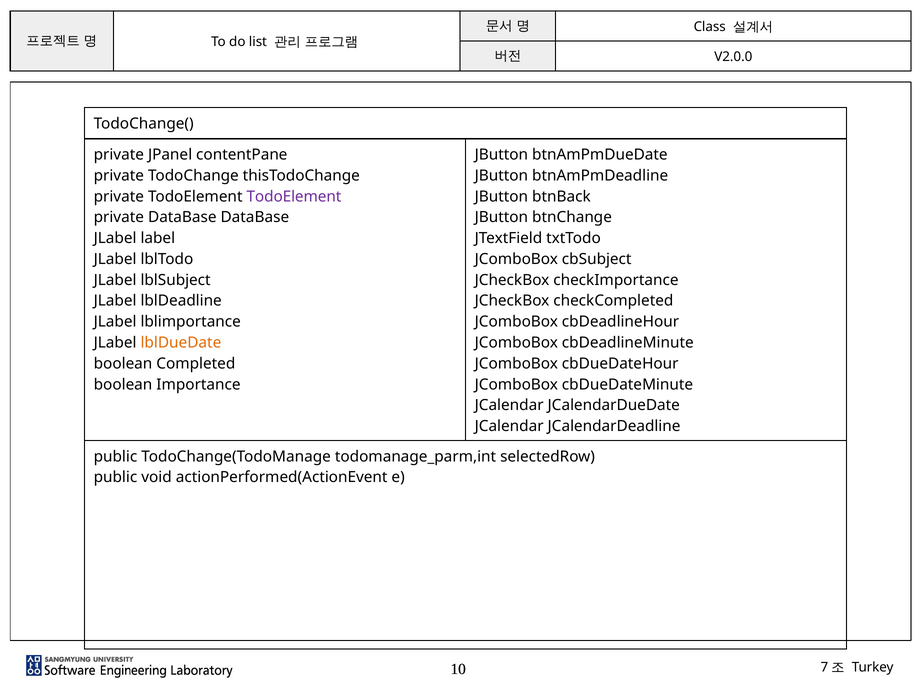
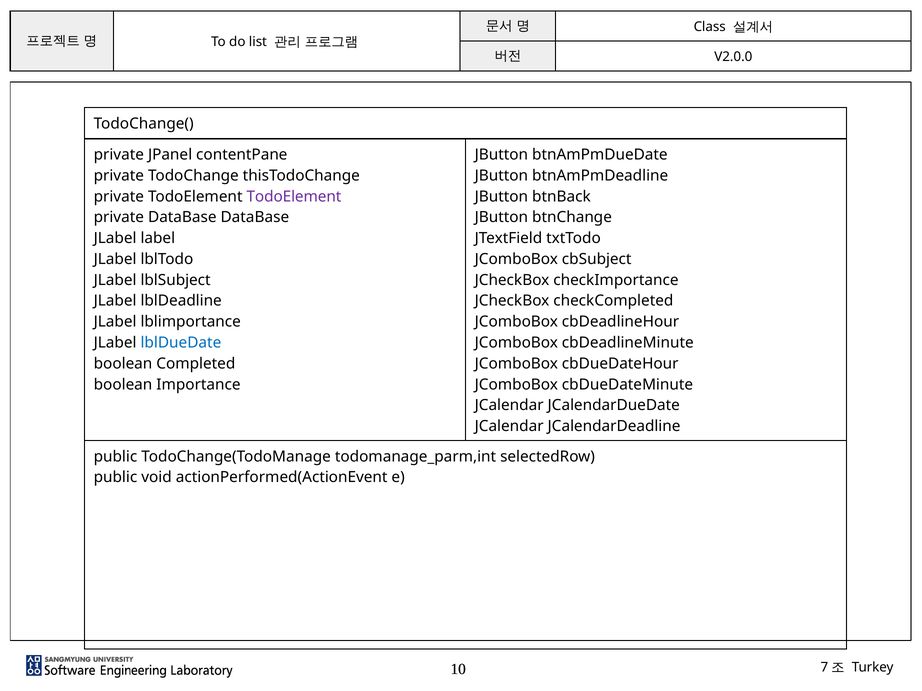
lblDueDate colour: orange -> blue (181, 343)
